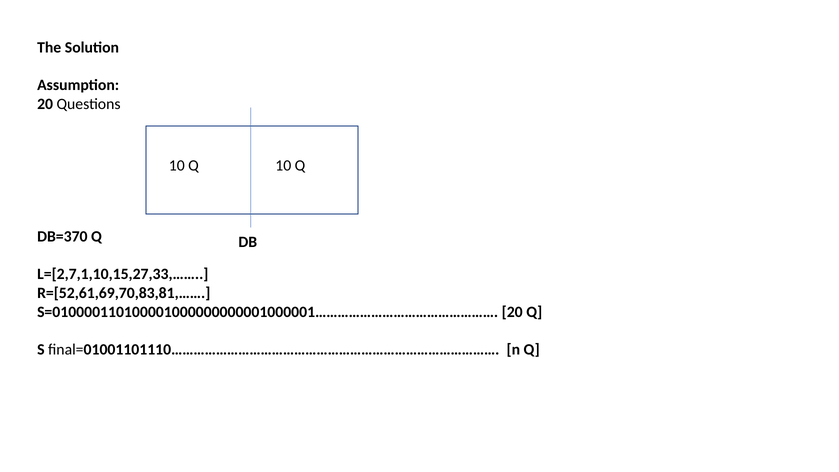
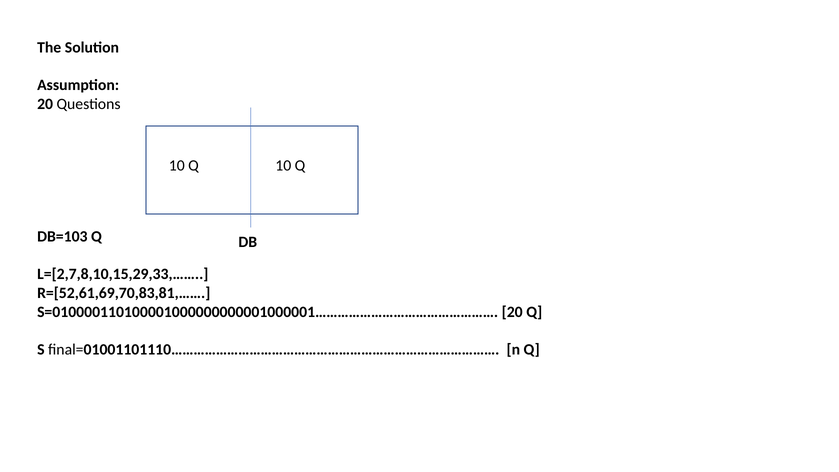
DB=370: DB=370 -> DB=103 (62, 236)
L=[2,7,1,10,15,27,33,……: L=[2,7,1,10,15,27,33,…… -> L=[2,7,8,10,15,29,33,…… (123, 274)
